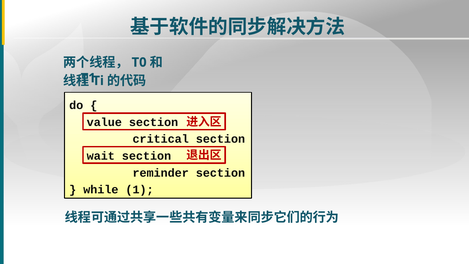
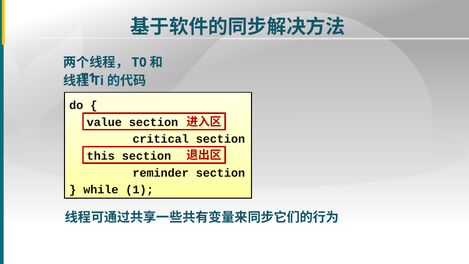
wait: wait -> this (101, 156)
